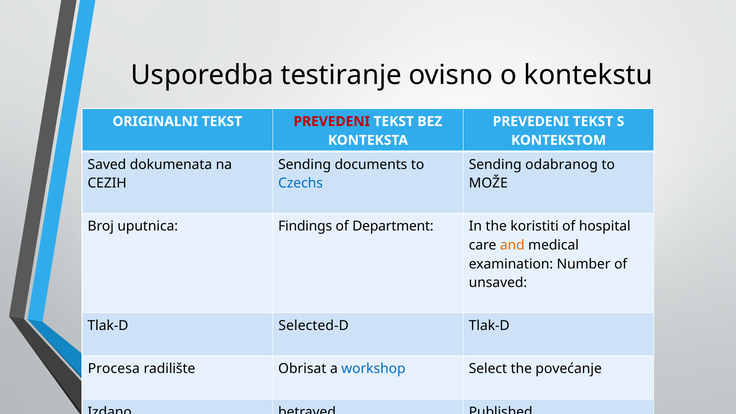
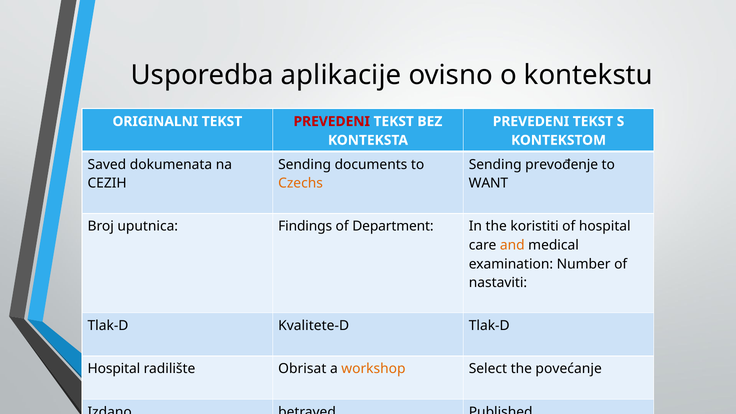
testiranje: testiranje -> aplikacije (341, 75)
odabranog: odabranog -> prevođenje (562, 165)
Czechs colour: blue -> orange (301, 183)
MOŽE: MOŽE -> WANT (488, 183)
unsaved: unsaved -> nastaviti (498, 283)
Selected-D: Selected-D -> Kvalitete-D (314, 326)
Procesa: Procesa -> Hospital (114, 369)
workshop colour: blue -> orange (373, 369)
